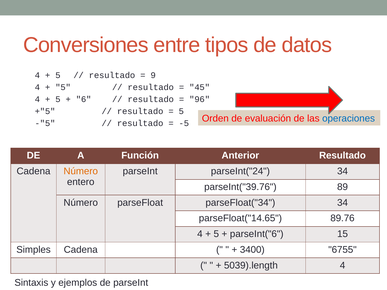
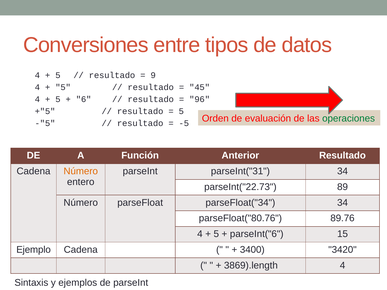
operaciones colour: blue -> green (349, 119)
parseInt("24: parseInt("24 -> parseInt("31 (240, 171)
parseInt("39.76: parseInt("39.76 -> parseInt("22.73 (240, 187)
parseFloat("14.65: parseFloat("14.65 -> parseFloat("80.76 (240, 218)
Simples: Simples -> Ejemplo (34, 250)
6755: 6755 -> 3420 (342, 250)
5039).length: 5039).length -> 3869).length (251, 266)
